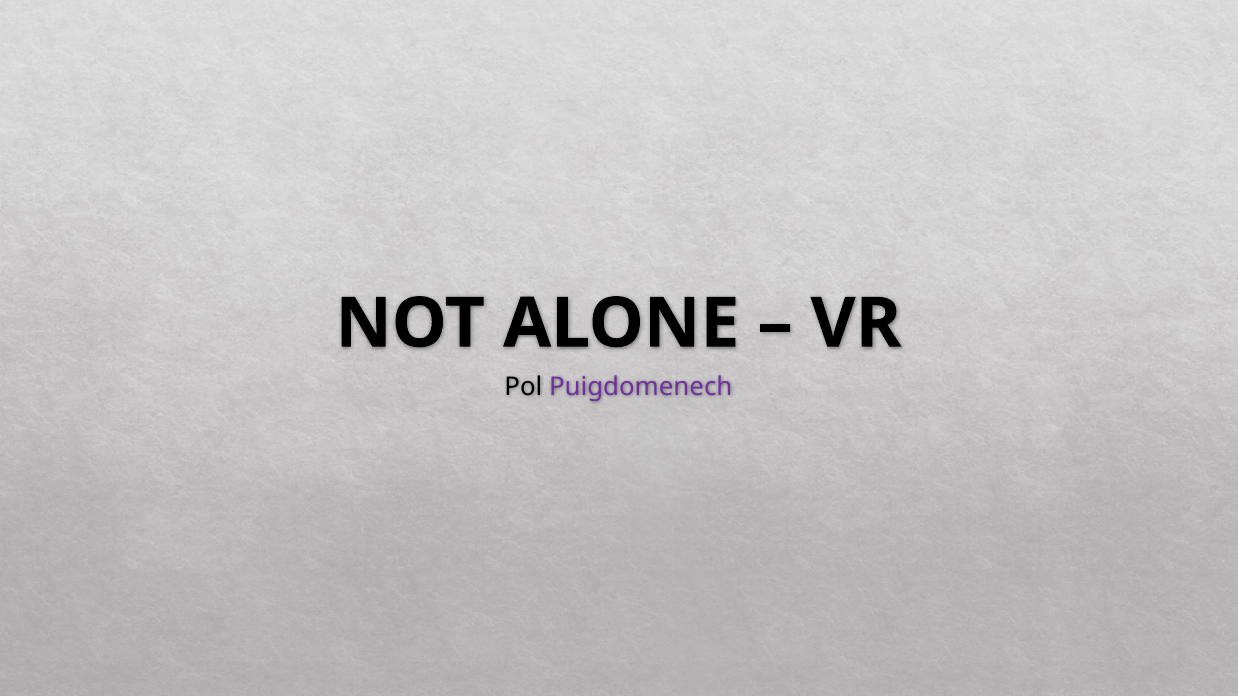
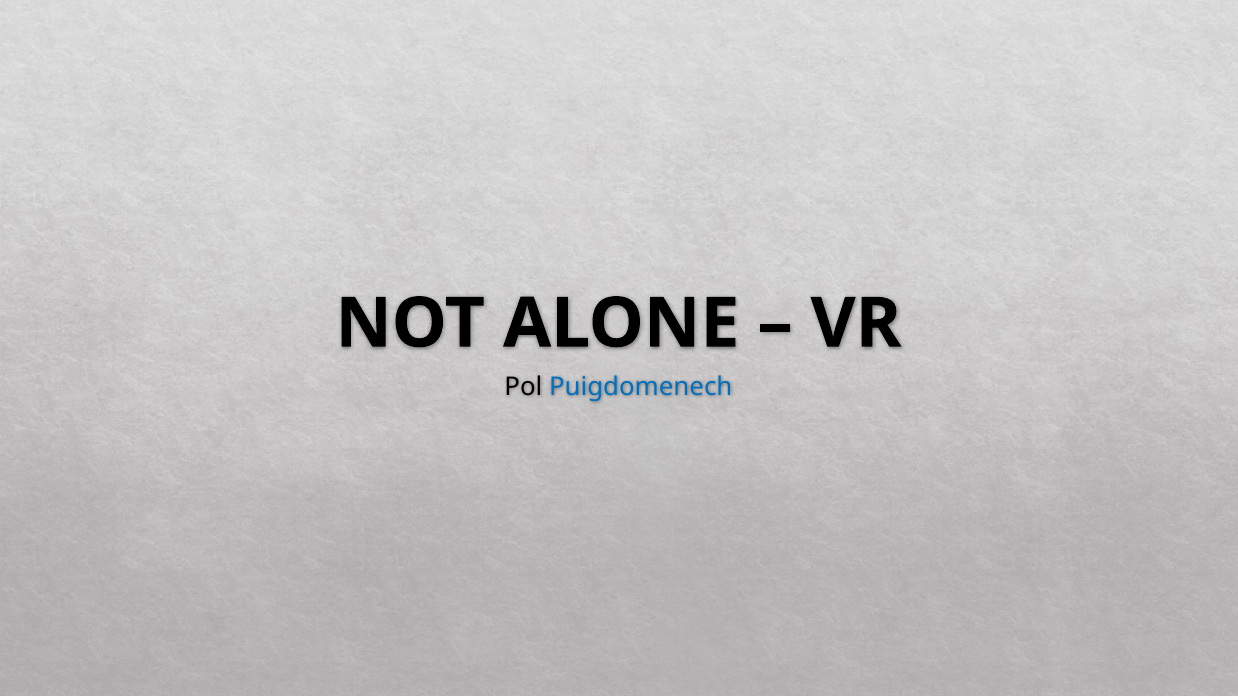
Puigdomenech colour: purple -> blue (641, 387)
